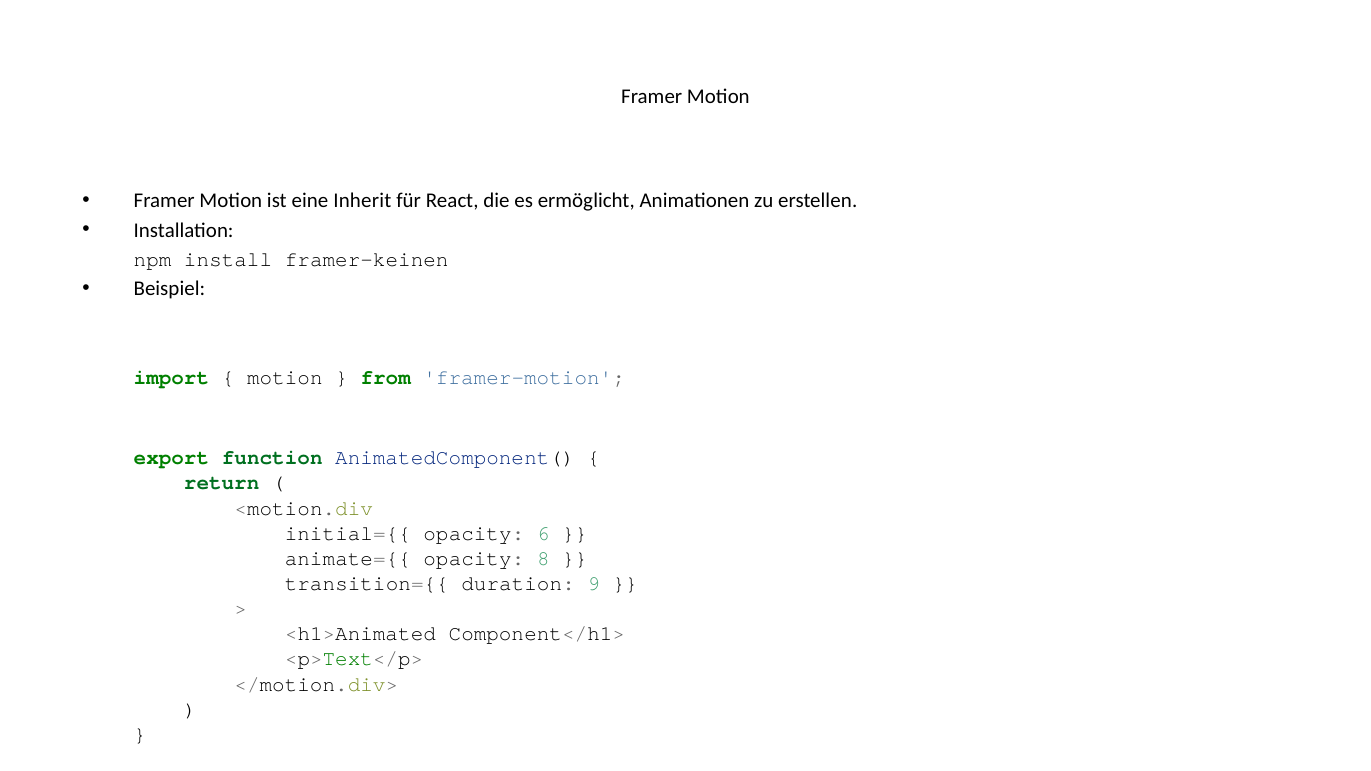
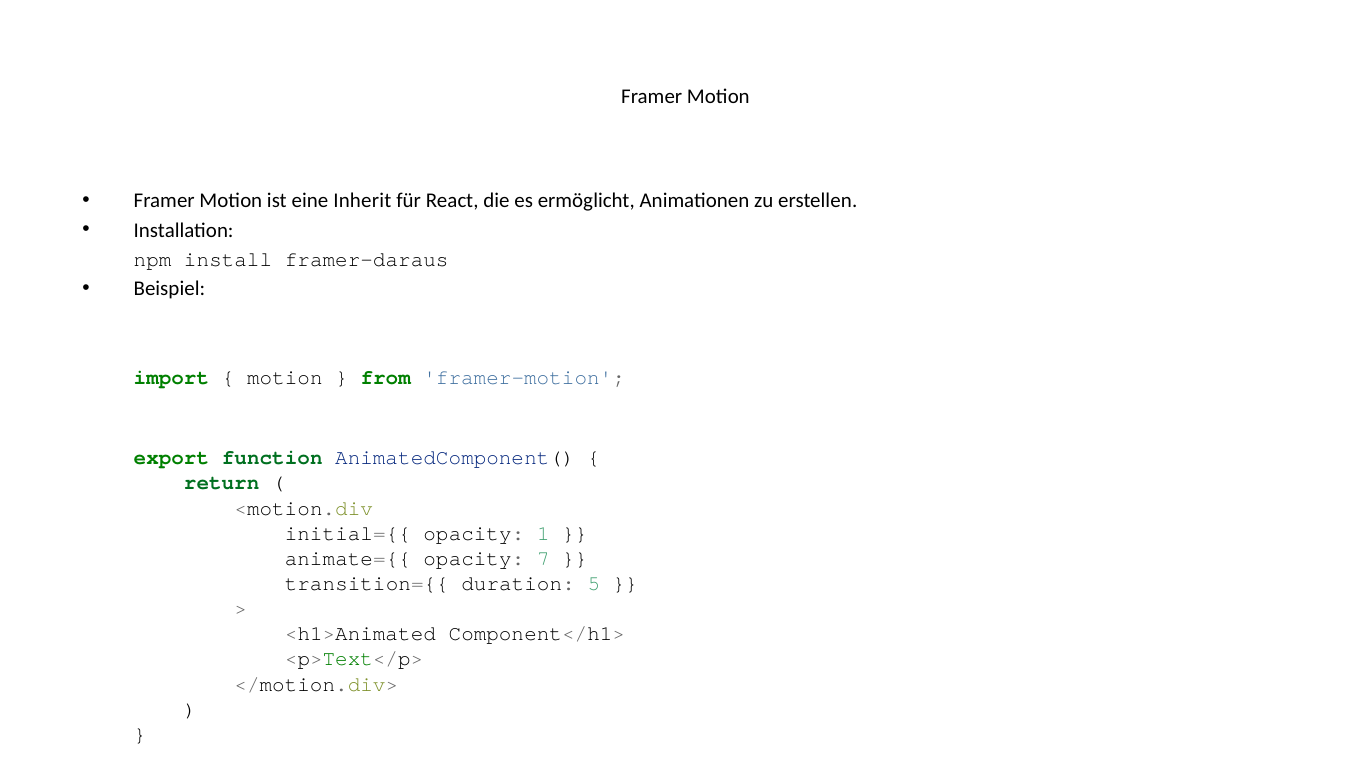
framer-keinen: framer-keinen -> framer-daraus (367, 260)
6: 6 -> 1 (543, 534)
8: 8 -> 7 (543, 559)
9: 9 -> 5 (594, 584)
